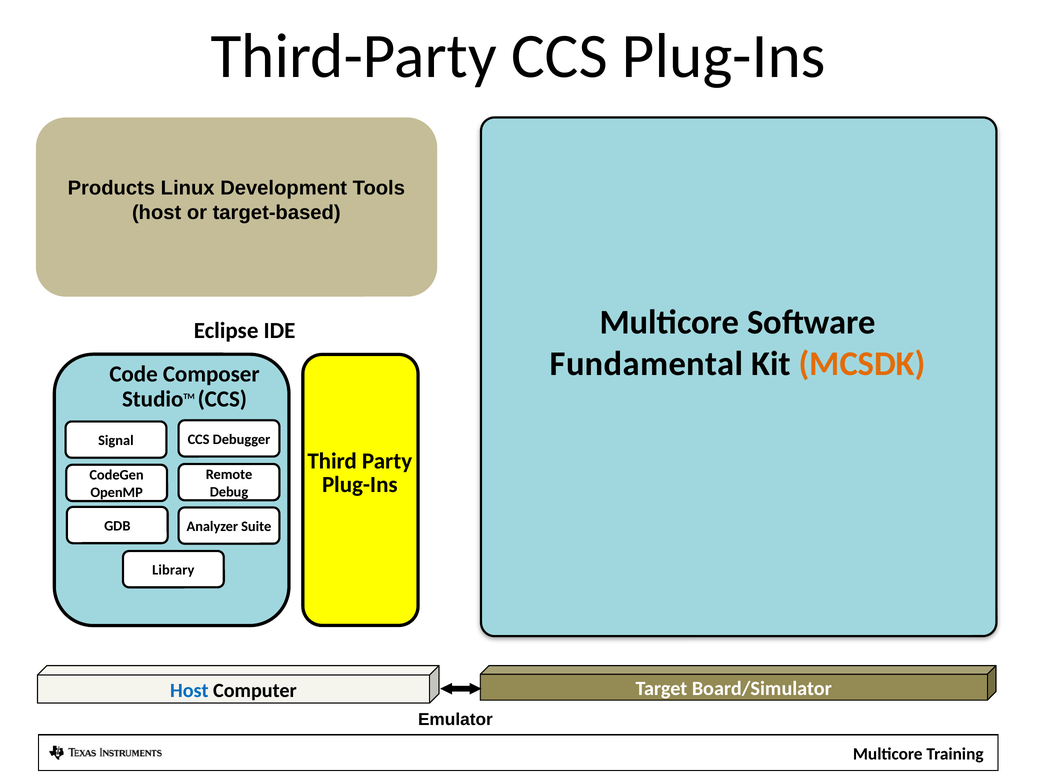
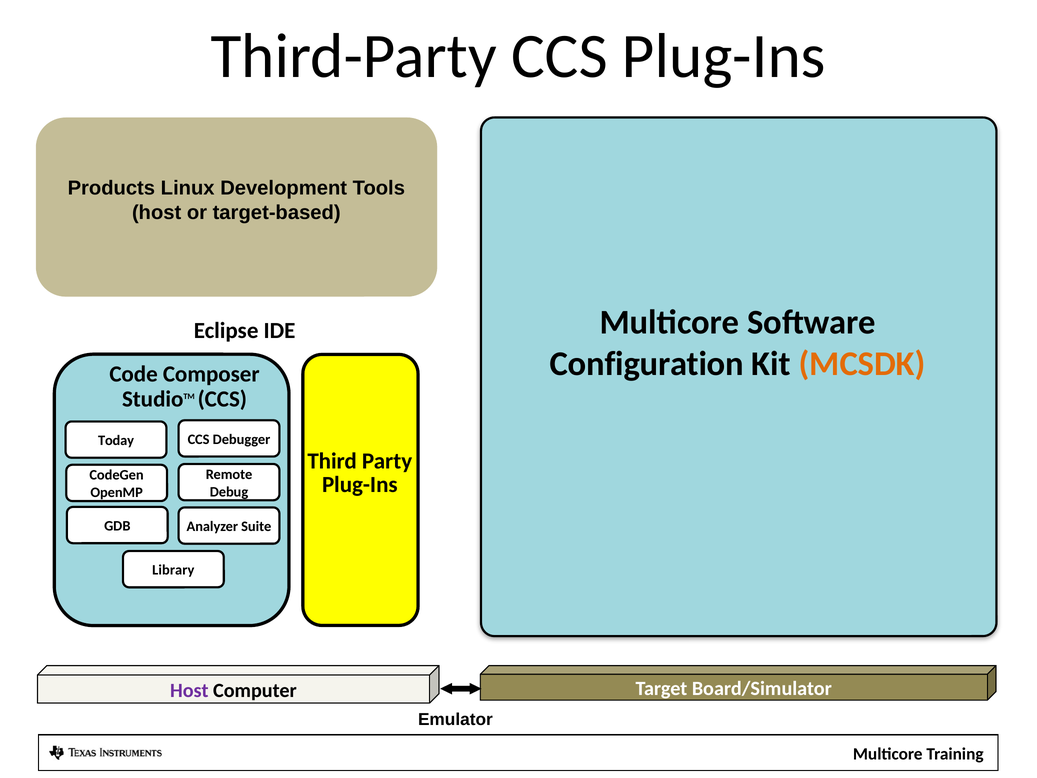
Fundamental: Fundamental -> Configuration (647, 364)
Signal: Signal -> Today (116, 440)
Host colour: blue -> purple (189, 690)
